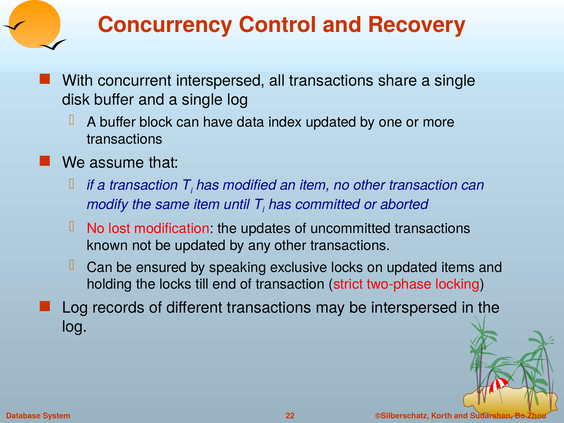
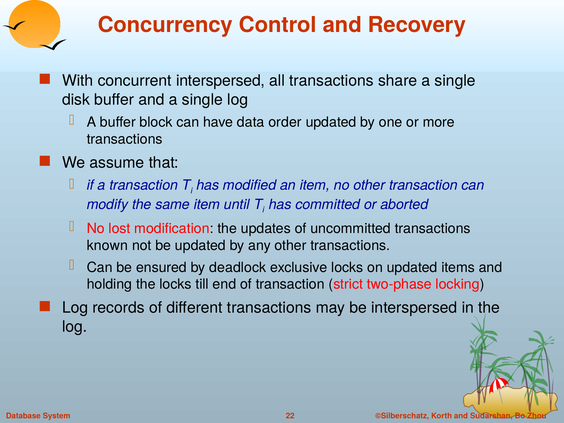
index: index -> order (285, 122)
speaking: speaking -> deadlock (238, 267)
